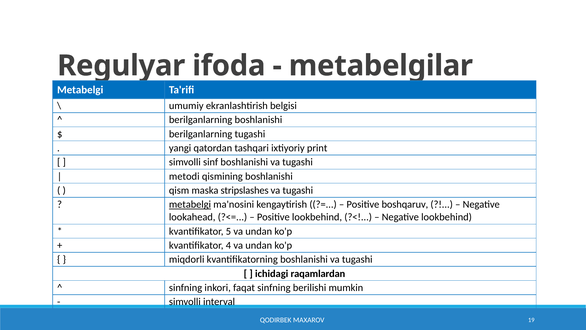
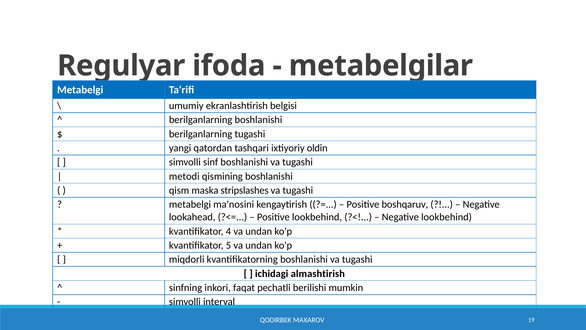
print: print -> oldin (317, 148)
metabelgi underline: present -> none (190, 204)
5: 5 -> 4 (228, 231)
4: 4 -> 5 (228, 245)
raqamlardan: raqamlardan -> almashtirish (318, 273)
faqat sinfning: sinfning -> pechatli (274, 287)
